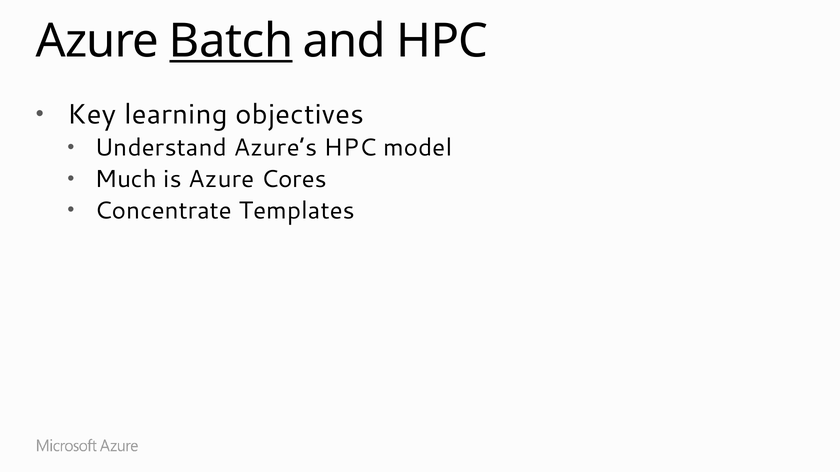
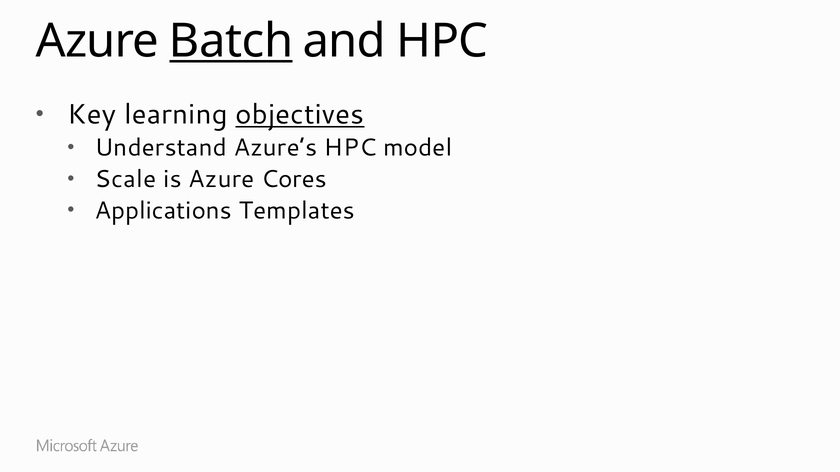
objectives underline: none -> present (300, 115)
Much: Much -> Scale (126, 179)
Concentrate: Concentrate -> Applications (163, 211)
